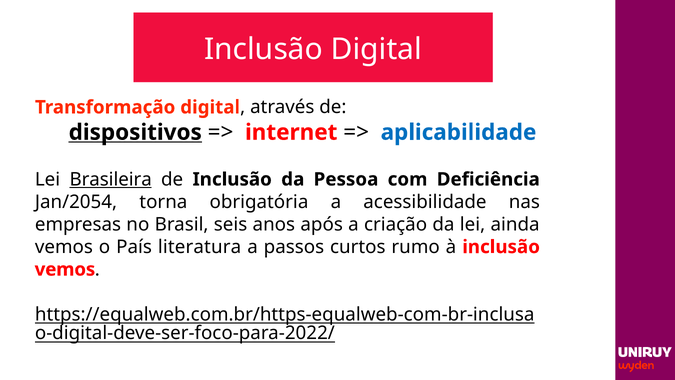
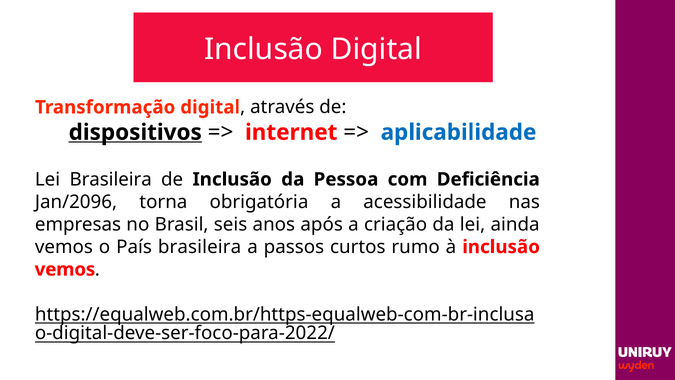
Brasileira underline: present -> none (111, 179)
Jan/2054: Jan/2054 -> Jan/2096 (76, 202)
País literatura: literatura -> brasileira (200, 247)
